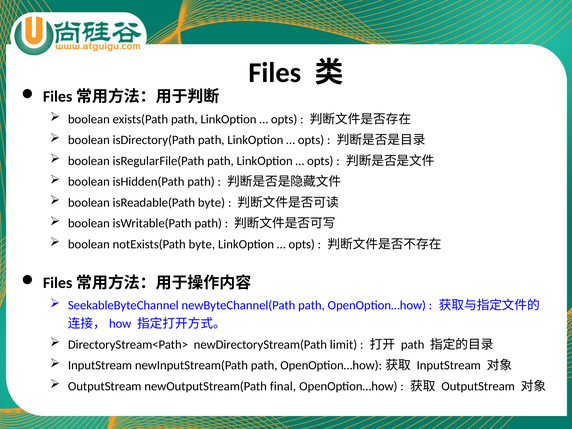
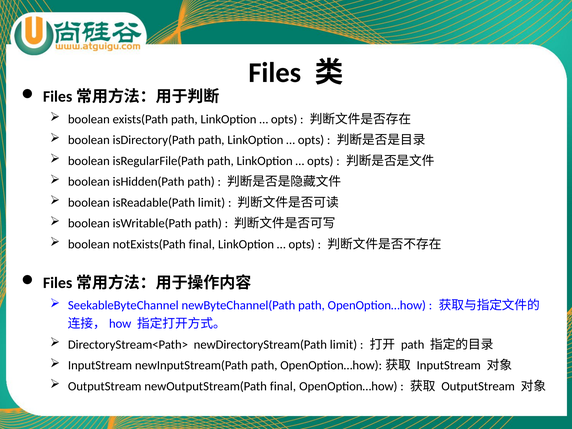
isReadable(Path byte: byte -> limit (211, 202)
notExists(Path byte: byte -> final (202, 244)
